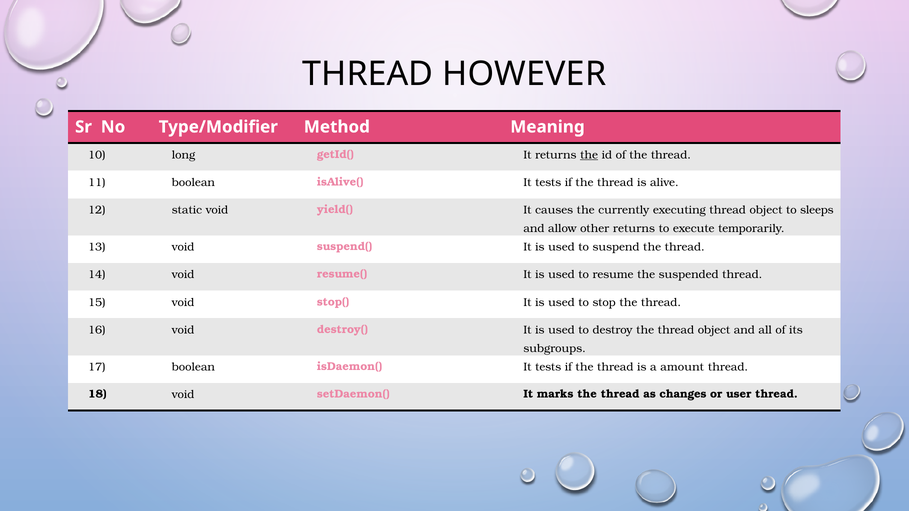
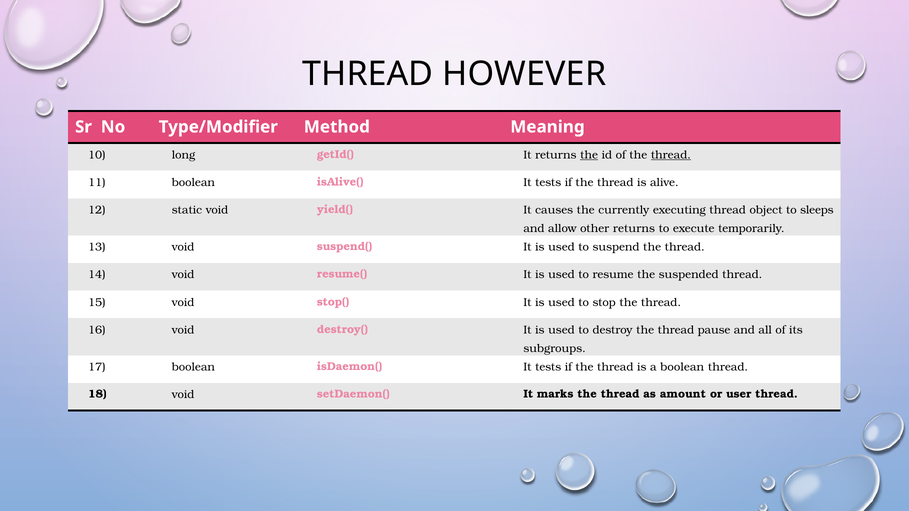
thread underline: none -> present (671, 155)
the thread object: object -> pause (714, 330)
a amount: amount -> boolean (682, 367)
changes: changes -> amount (683, 394)
